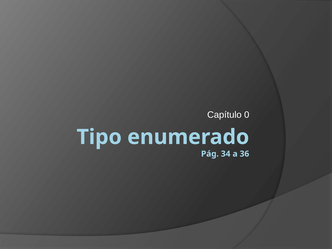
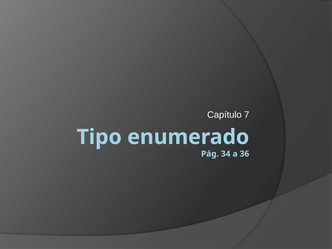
0: 0 -> 7 (247, 115)
